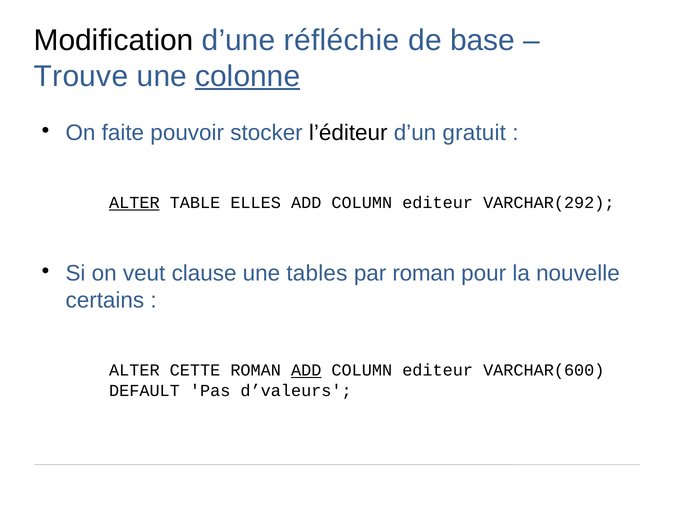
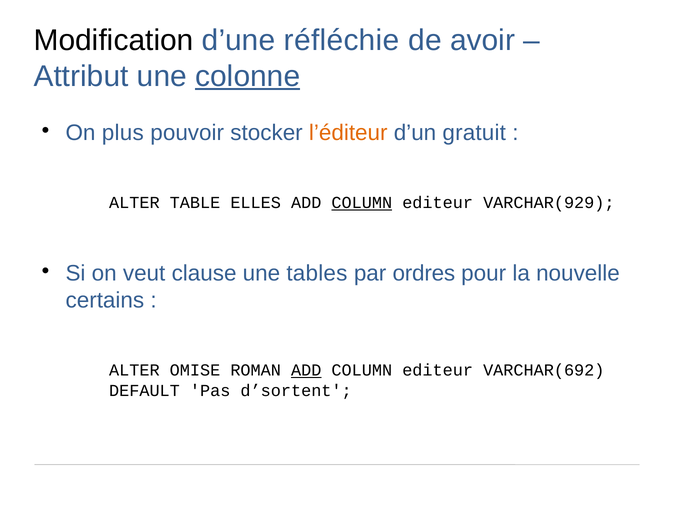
base: base -> avoir (483, 40)
Trouve: Trouve -> Attribut (81, 76)
faite: faite -> plus (123, 133)
l’éditeur colour: black -> orange (348, 133)
ALTER underline: present -> none (134, 203)
COLUMN underline: none -> present (362, 203)
VARCHAR(292: VARCHAR(292 -> VARCHAR(929 (549, 203)
par roman: roman -> ordres (424, 274)
CETTE: CETTE -> OMISE (195, 371)
VARCHAR(600: VARCHAR(600 -> VARCHAR(692 (544, 371)
d’valeurs: d’valeurs -> d’sortent (296, 391)
